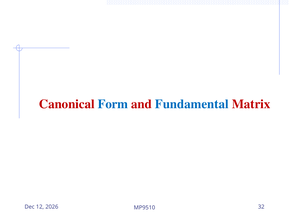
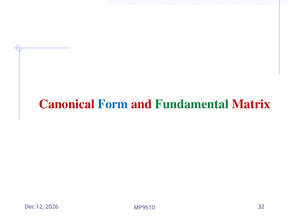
Fundamental colour: blue -> green (192, 104)
